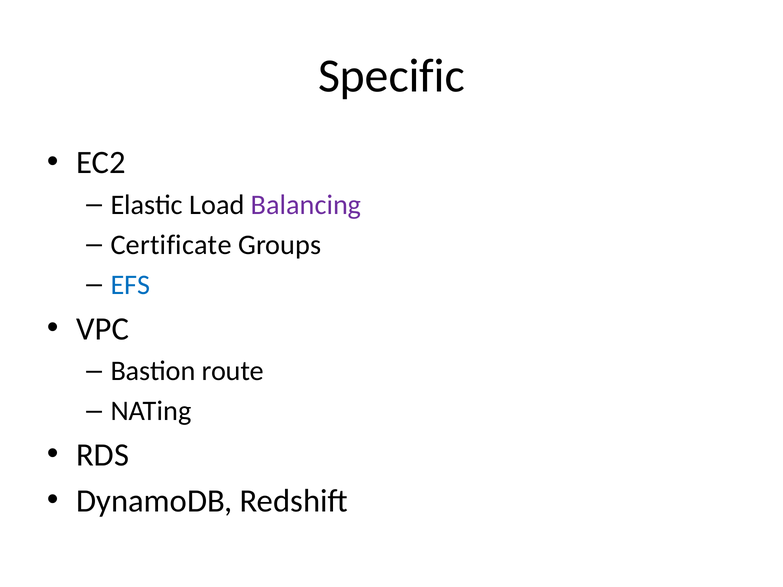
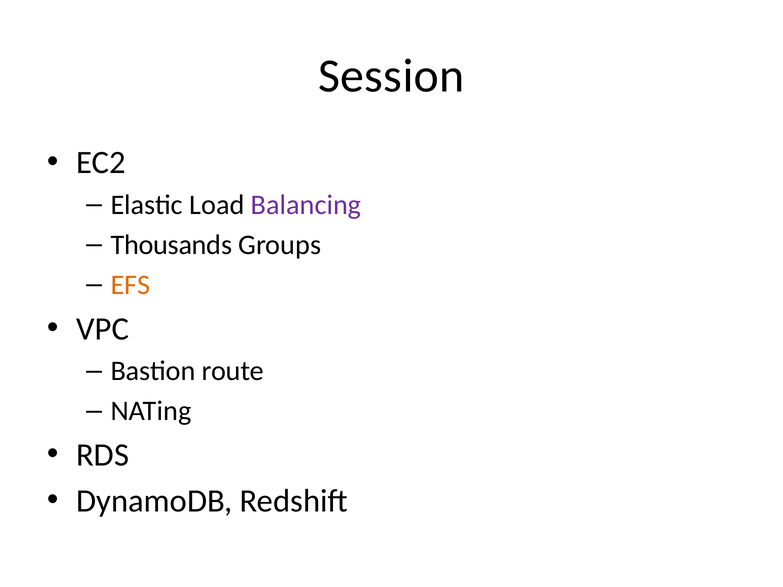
Specific: Specific -> Session (391, 76)
Certificate: Certificate -> Thousands (171, 245)
EFS colour: blue -> orange (130, 285)
